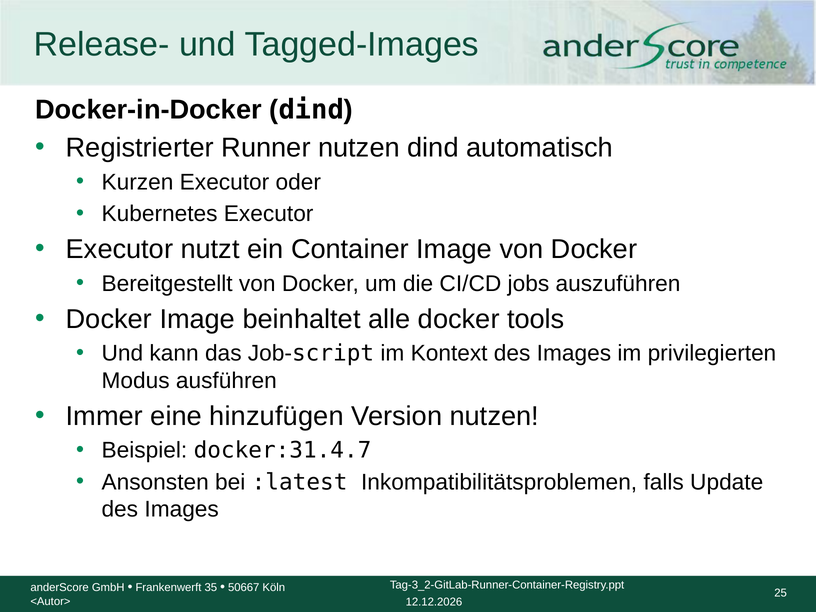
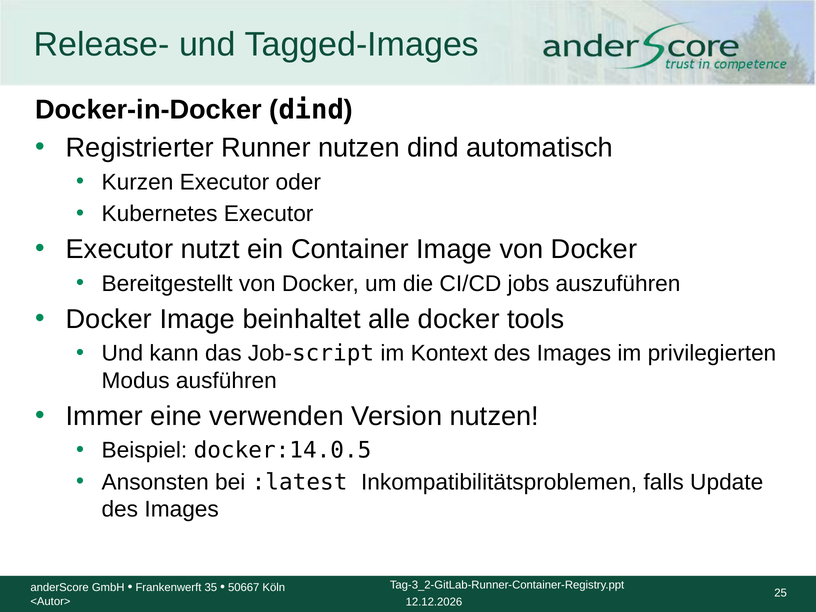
hinzufügen: hinzufügen -> verwenden (276, 416)
docker:31.4.7: docker:31.4.7 -> docker:14.0.5 (283, 450)
